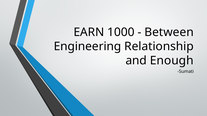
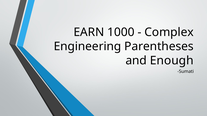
Between: Between -> Complex (169, 32)
Relationship: Relationship -> Parentheses (159, 47)
